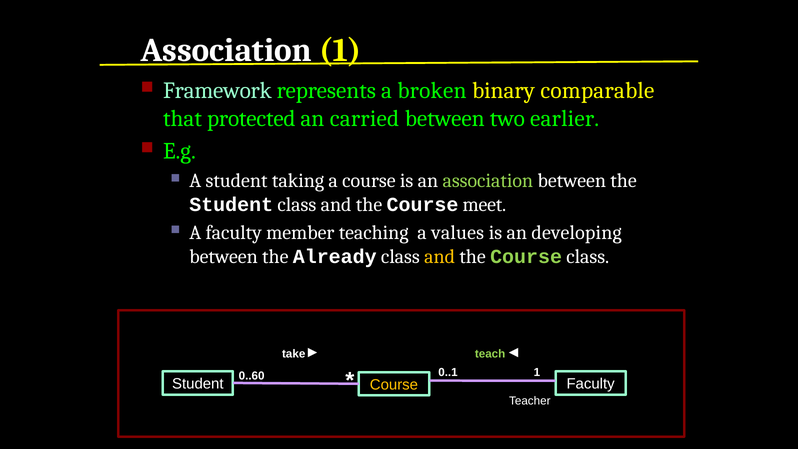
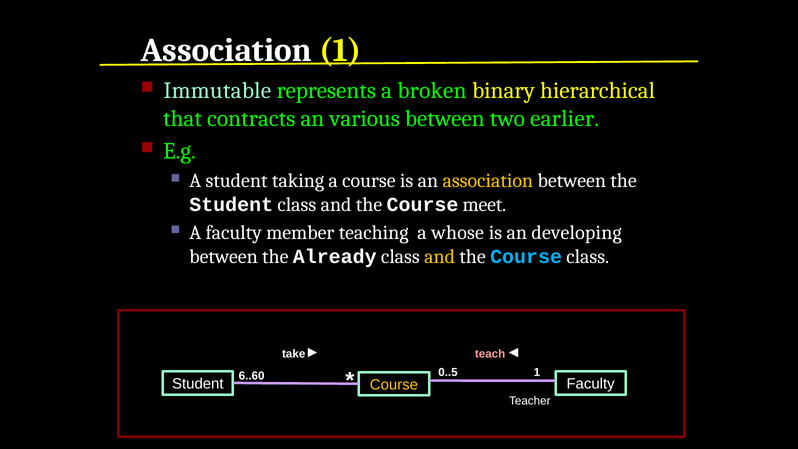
Framework: Framework -> Immutable (217, 91)
comparable: comparable -> hierarchical (597, 91)
protected: protected -> contracts (251, 119)
carried: carried -> various (365, 119)
association colour: light green -> yellow (488, 181)
values: values -> whose (458, 233)
Course colour: light green -> light blue (526, 257)
teach colour: light green -> pink (490, 354)
0..1: 0..1 -> 0..5 (448, 373)
0..60: 0..60 -> 6..60 (252, 376)
